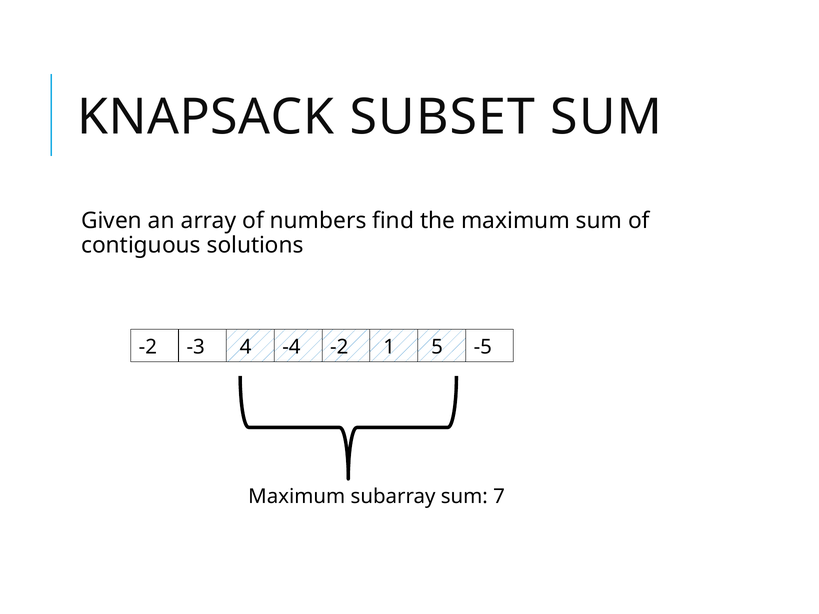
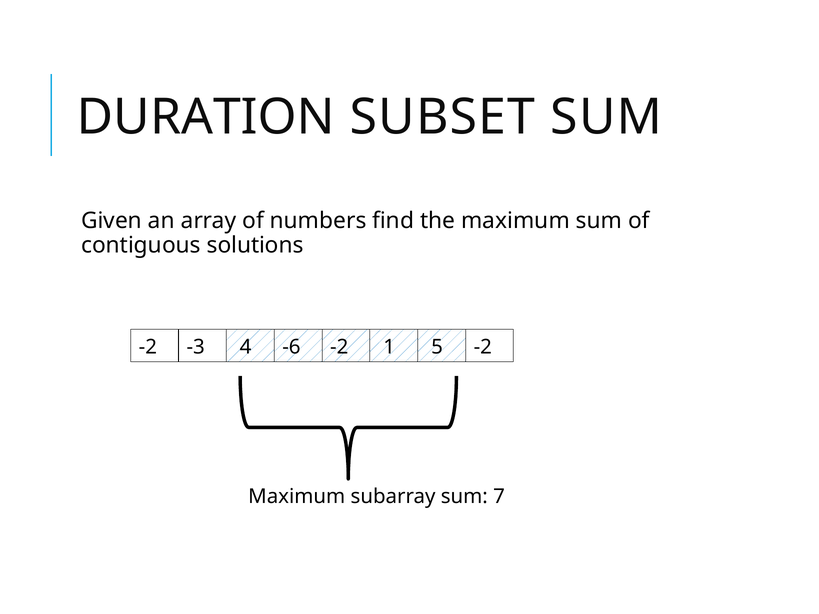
KNAPSACK: KNAPSACK -> DURATION (206, 117)
-4: -4 -> -6 (291, 347)
5 -5: -5 -> -2 (483, 347)
